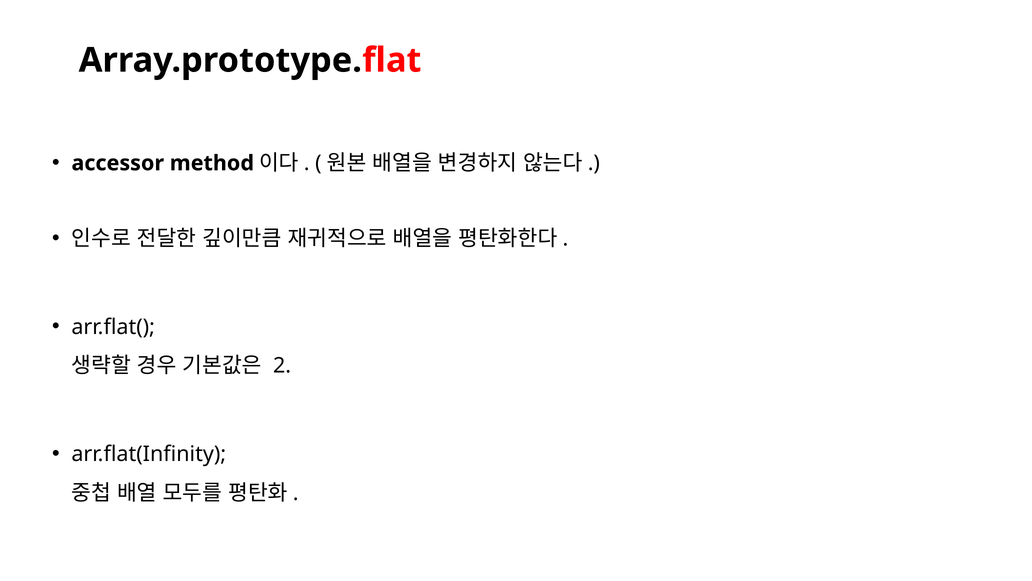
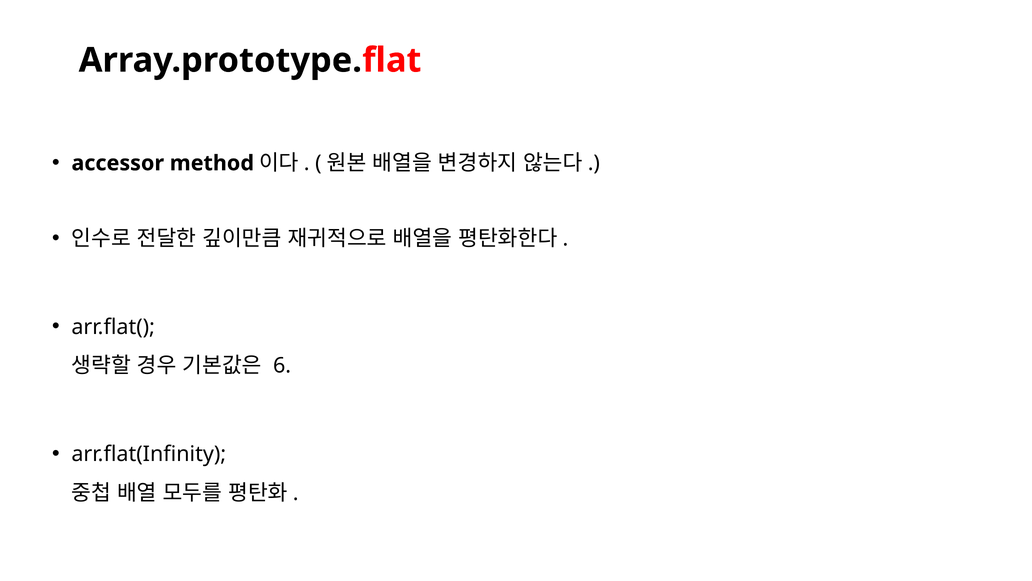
2: 2 -> 6 (282, 365)
